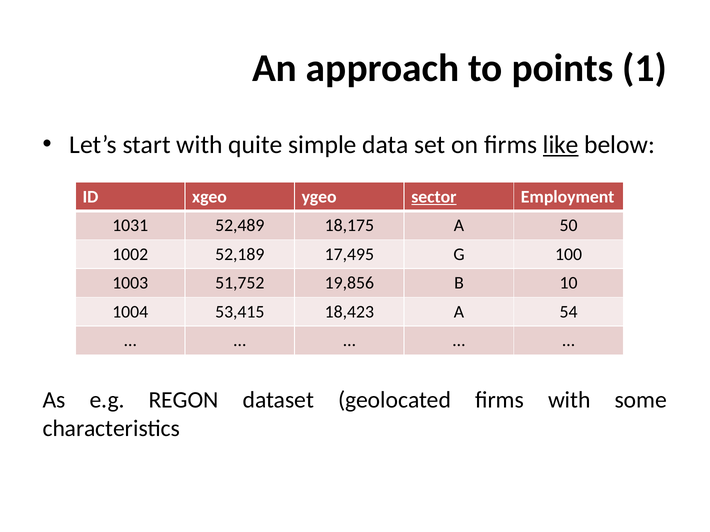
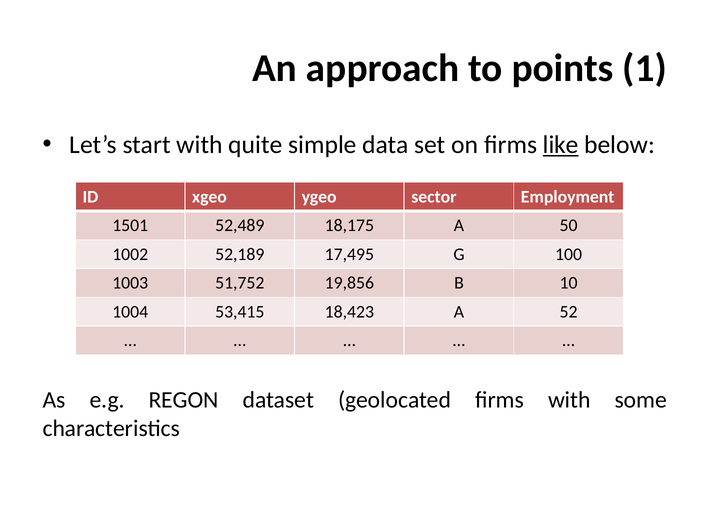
sector underline: present -> none (434, 197)
1031: 1031 -> 1501 (130, 226)
54: 54 -> 52 (569, 312)
